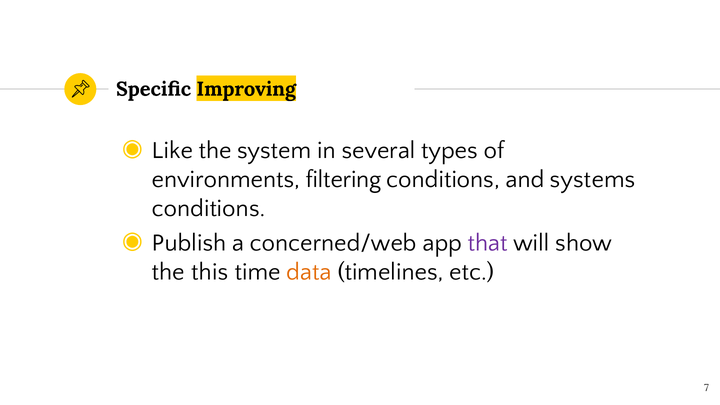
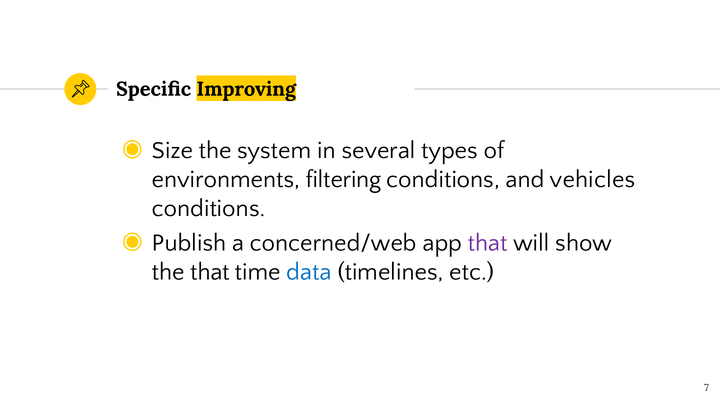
Like: Like -> Size (172, 151)
systems: systems -> vehicles (593, 179)
the this: this -> that (210, 272)
data colour: orange -> blue (309, 272)
